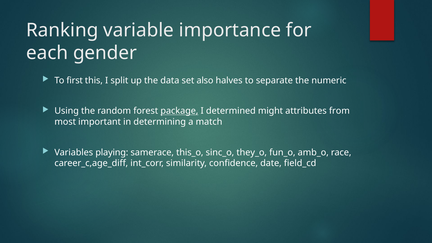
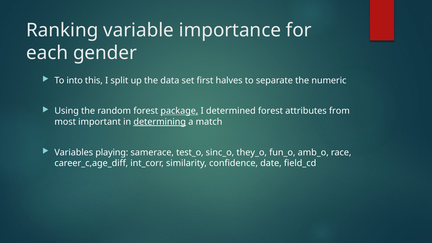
first: first -> into (75, 80)
also: also -> first (205, 80)
determined might: might -> forest (271, 111)
determining underline: none -> present (160, 122)
this_o: this_o -> test_o (190, 152)
